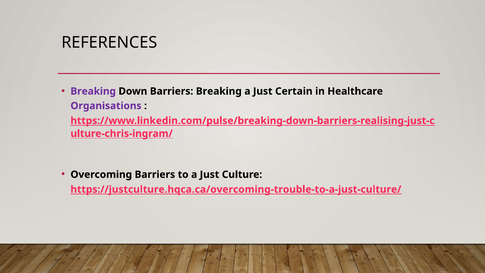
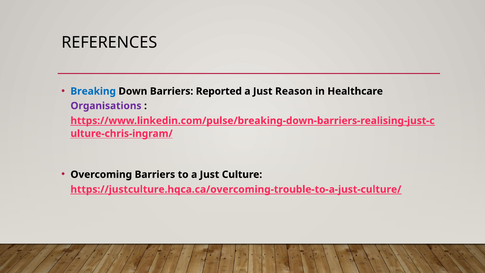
Breaking colour: purple -> blue (93, 91)
Barriers Breaking: Breaking -> Reported (219, 91)
Certain: Certain -> Reason (294, 91)
